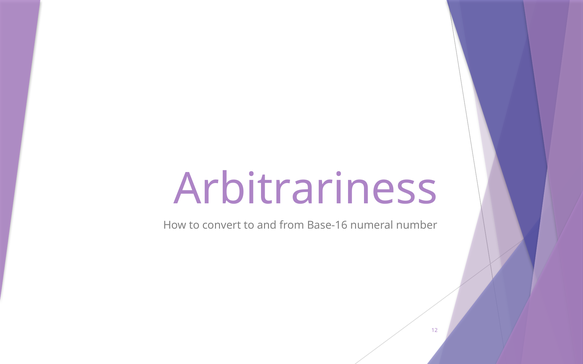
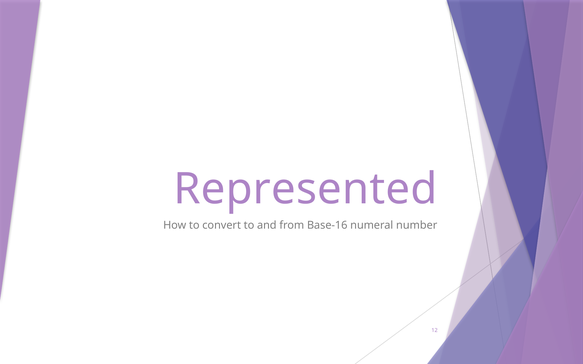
Arbitrariness: Arbitrariness -> Represented (305, 189)
